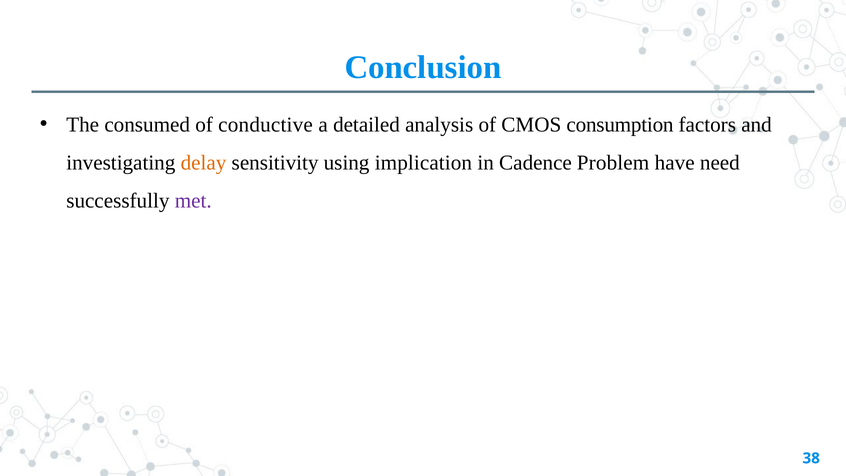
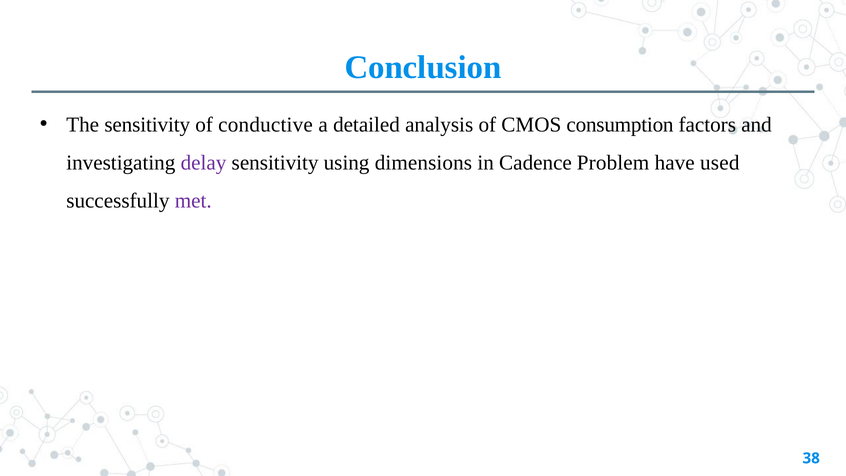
The consumed: consumed -> sensitivity (147, 125)
delay colour: orange -> purple (204, 163)
implication: implication -> dimensions (423, 163)
need: need -> used (720, 163)
